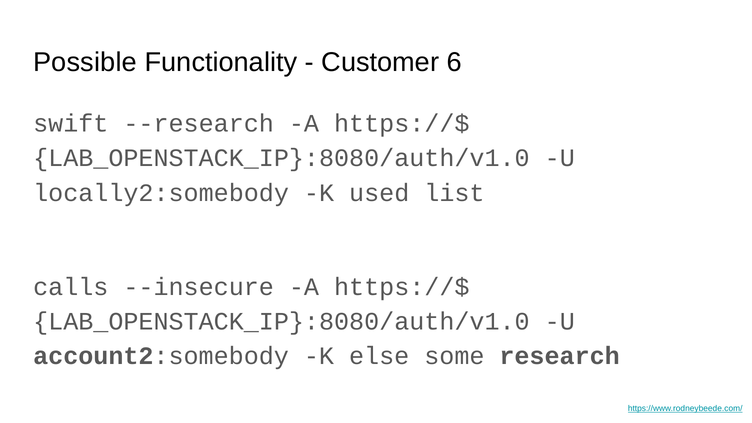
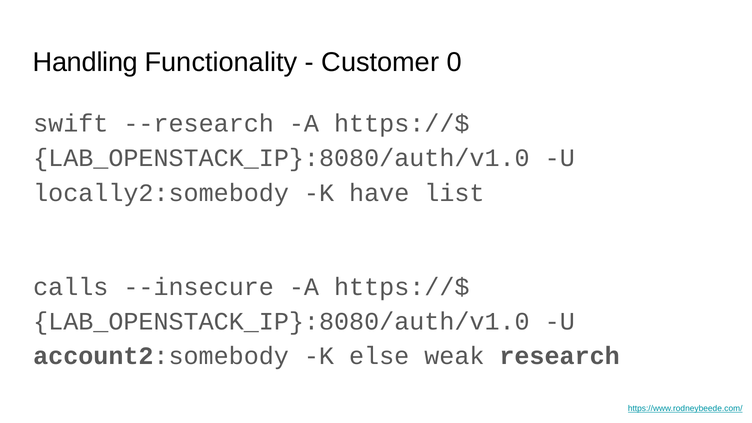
Possible: Possible -> Handling (85, 62)
6: 6 -> 0 (454, 62)
used: used -> have (379, 193)
some: some -> weak (454, 356)
